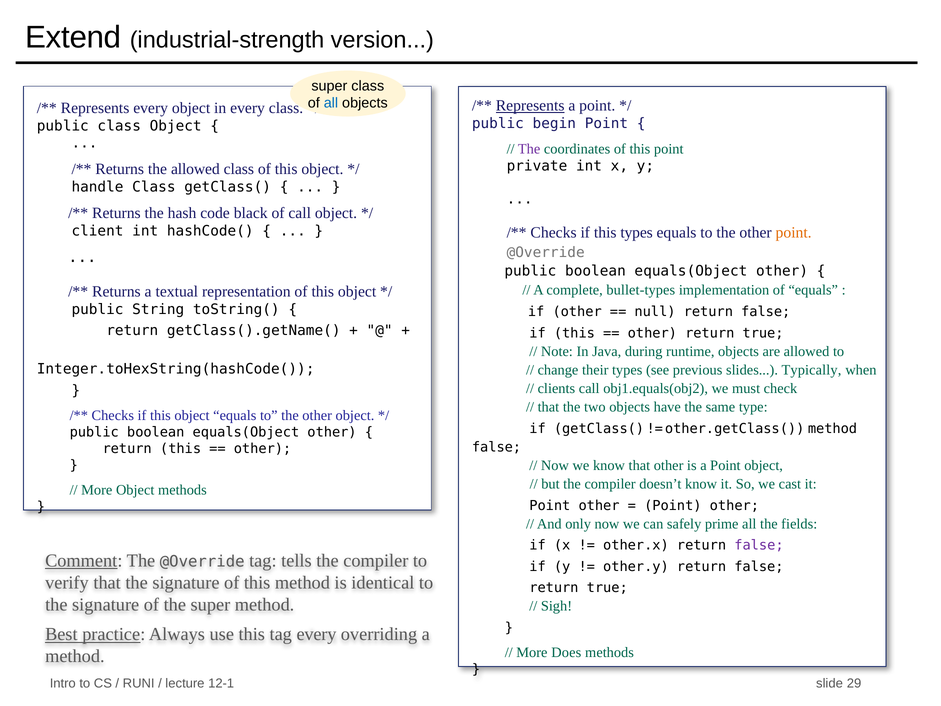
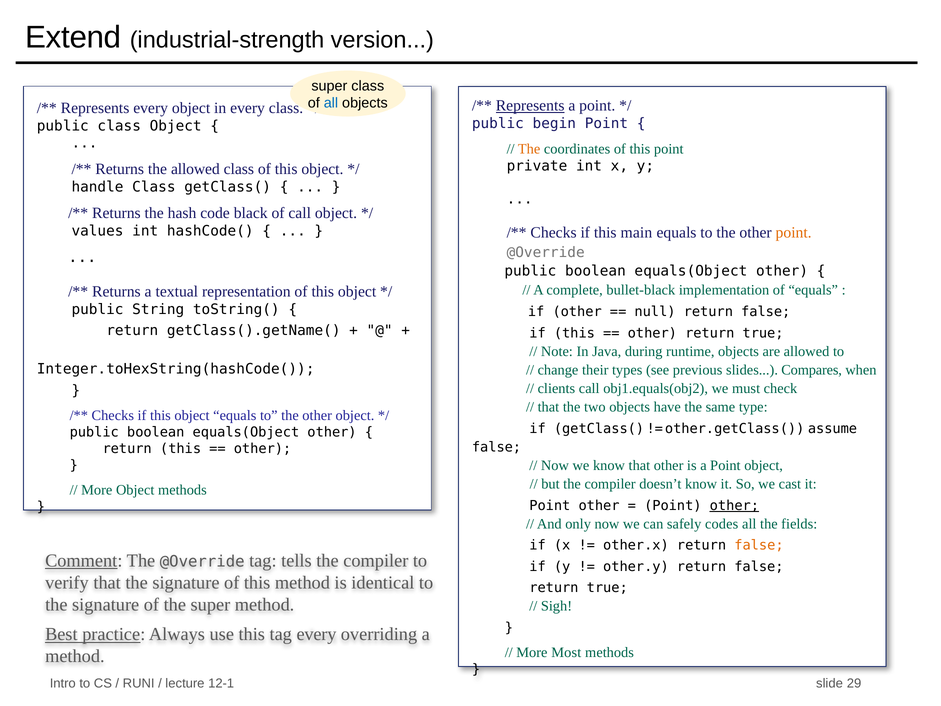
The colour: purple -> orange (529, 149)
client: client -> values (97, 231)
this types: types -> main (636, 233)
bullet-types: bullet-types -> bullet-black (641, 290)
Typically: Typically -> Compares (812, 370)
other.getClass( method: method -> assume (832, 429)
other underline: none -> present (734, 505)
prime: prime -> codes (722, 524)
false colour: purple -> orange (759, 545)
Does: Does -> Most (566, 652)
